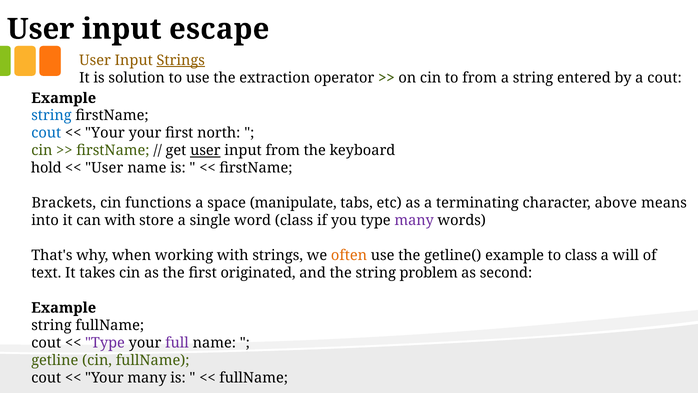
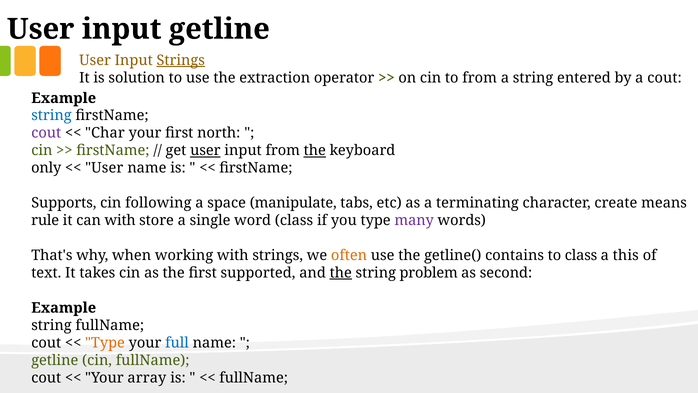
input escape: escape -> getline (219, 29)
cout colour: blue -> purple (46, 133)
Your: Your -> Char (105, 133)
the underline: none -> present (315, 150)
hold: hold -> only (46, 168)
Brackets: Brackets -> Supports (64, 203)
functions: functions -> following (158, 203)
above: above -> create (616, 203)
into: into -> rule (45, 220)
getline( example: example -> contains (515, 255)
will: will -> this (626, 255)
originated: originated -> supported (258, 273)
the underline: none -> present (341, 273)
Type colour: purple -> orange (105, 343)
full colour: purple -> blue (177, 343)
Your many: many -> array (147, 377)
